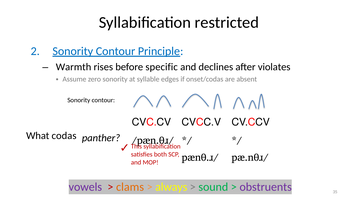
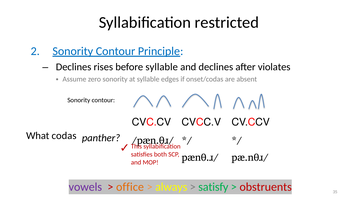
Warmth: Warmth -> Declines (74, 67)
before specific: specific -> syllable (162, 67)
clams: clams -> office (130, 187)
sound: sound -> satisfy (213, 187)
obstruents colour: purple -> red (266, 187)
